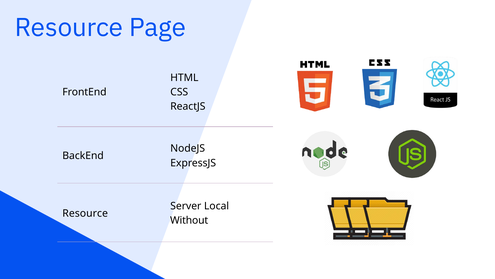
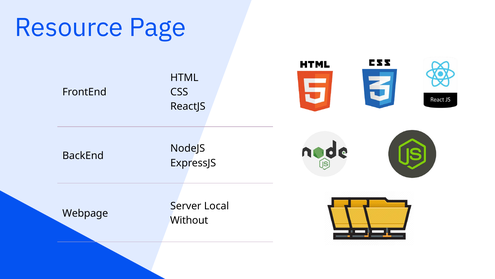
Resource: Resource -> Webpage (85, 213)
